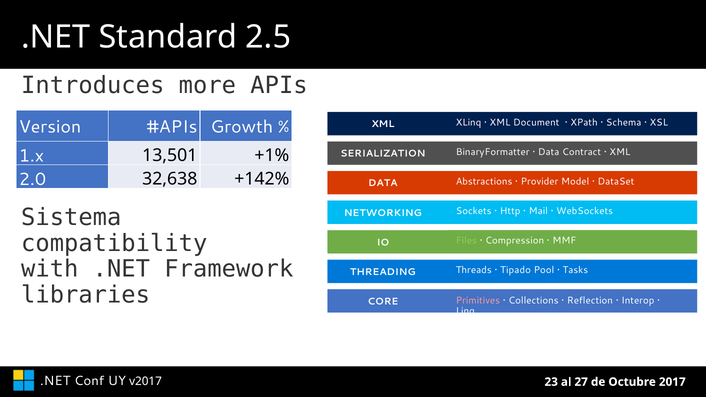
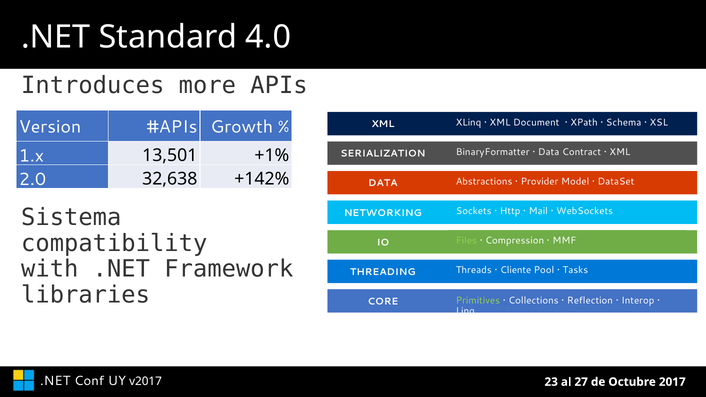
2.5: 2.5 -> 4.0 (268, 37)
Tipado: Tipado -> Cliente (516, 270)
Primitives colour: pink -> light green (478, 301)
